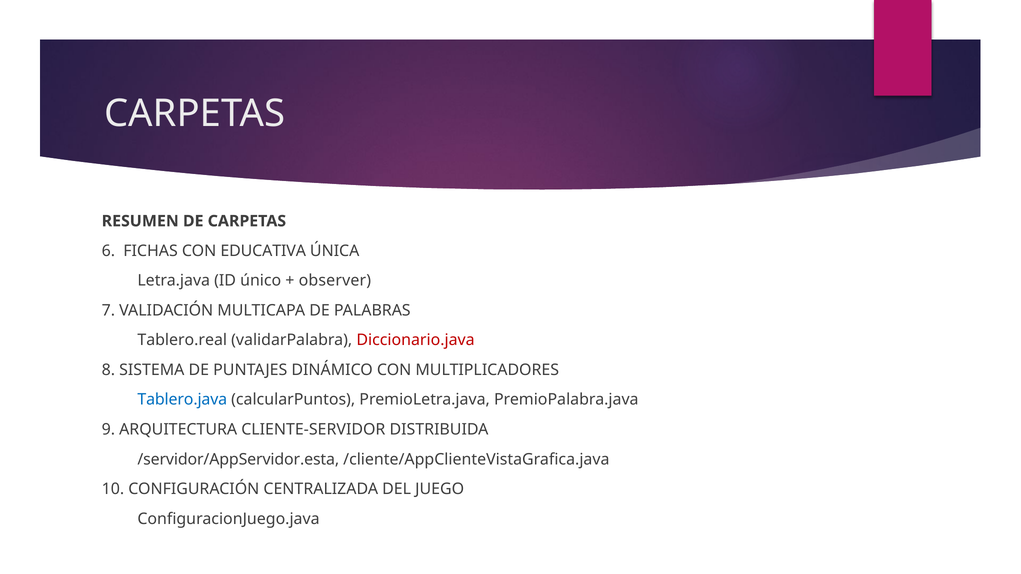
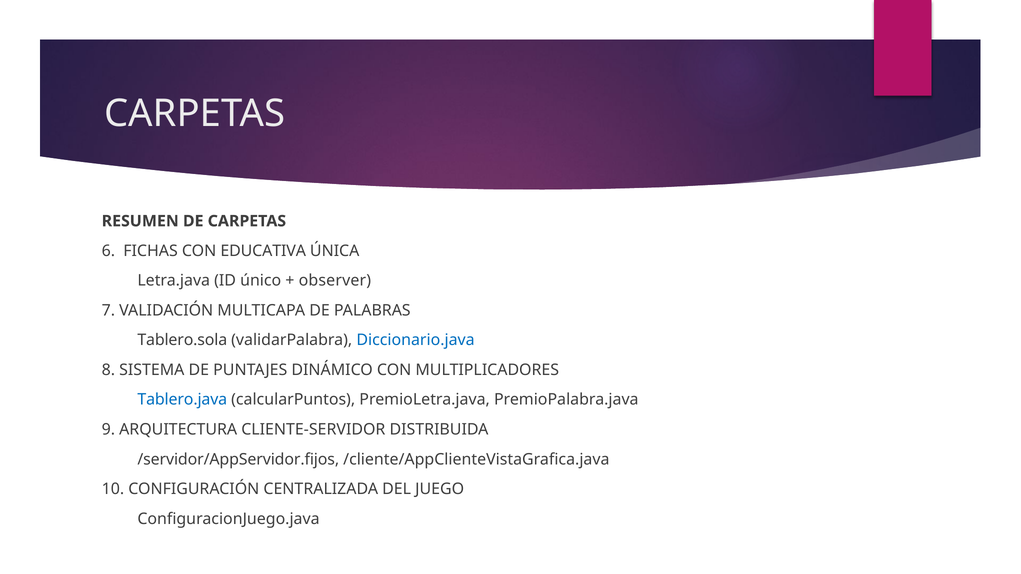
Tablero.real: Tablero.real -> Tablero.sola (182, 340)
Diccionario.java colour: red -> blue (416, 340)
/servidor/AppServidor.esta: /servidor/AppServidor.esta -> /servidor/AppServidor.fijos (238, 459)
